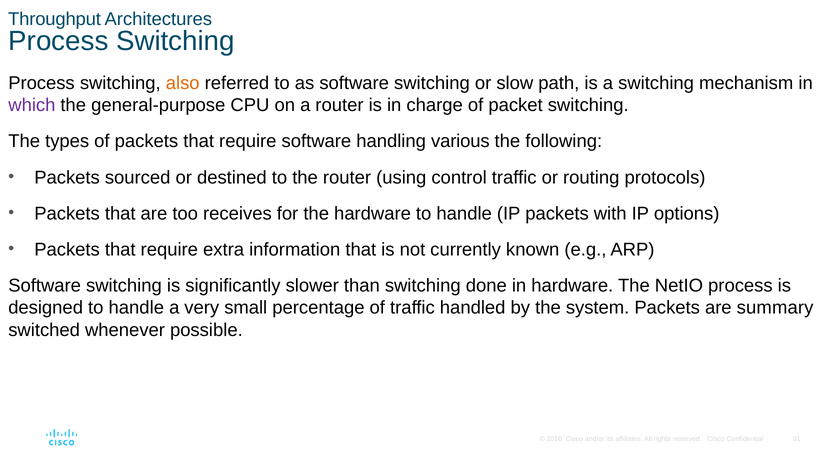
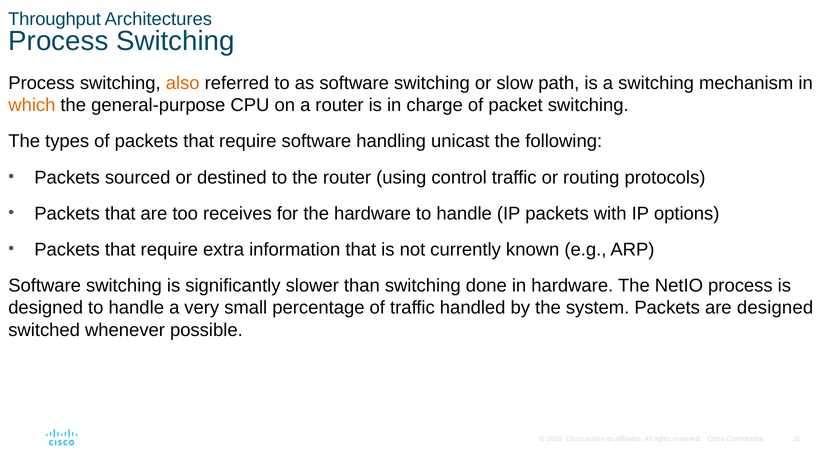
which colour: purple -> orange (32, 105)
various: various -> unicast (460, 141)
are summary: summary -> designed (775, 308)
